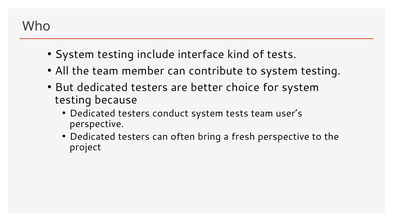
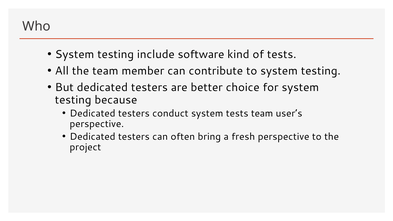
interface: interface -> software (201, 54)
